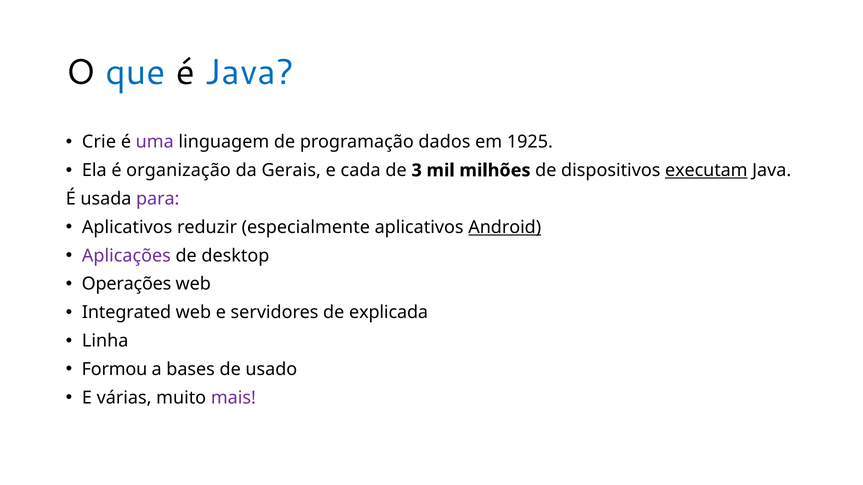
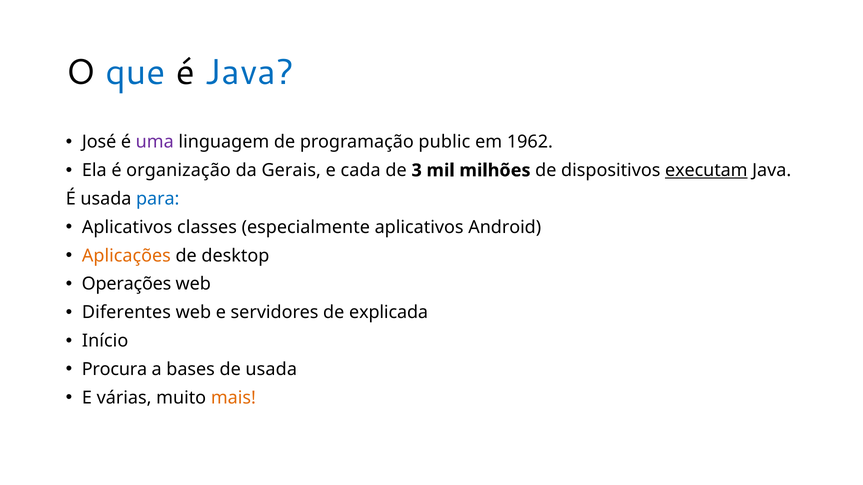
Crie: Crie -> José (99, 142)
dados: dados -> public (444, 142)
1925: 1925 -> 1962 (530, 142)
para colour: purple -> blue (158, 199)
reduzir: reduzir -> classes (207, 227)
Android underline: present -> none (505, 227)
Aplicações colour: purple -> orange (126, 256)
Integrated: Integrated -> Diferentes (126, 313)
Linha: Linha -> Início (105, 341)
Formou: Formou -> Procura (114, 370)
de usado: usado -> usada (271, 370)
mais colour: purple -> orange (233, 398)
